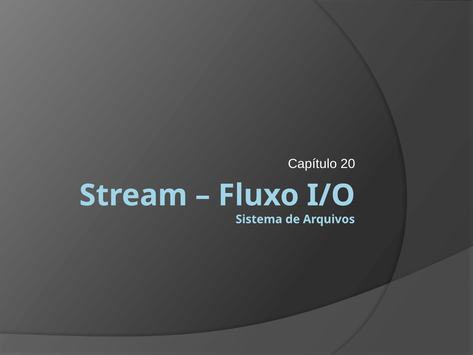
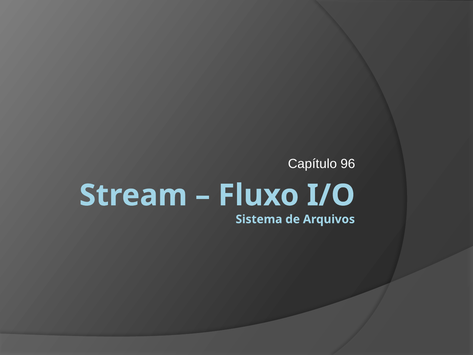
20: 20 -> 96 (348, 164)
